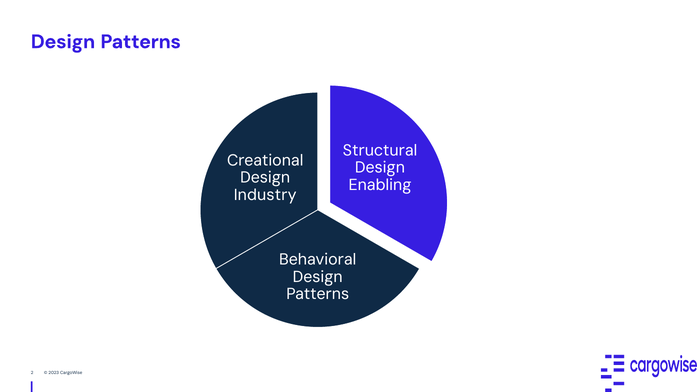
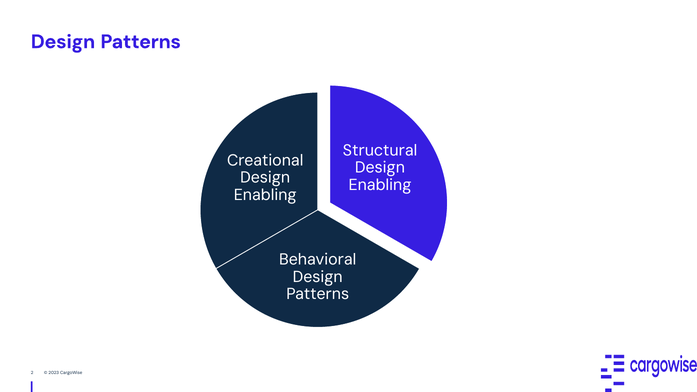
Industry: Industry -> Enabling (265, 195)
